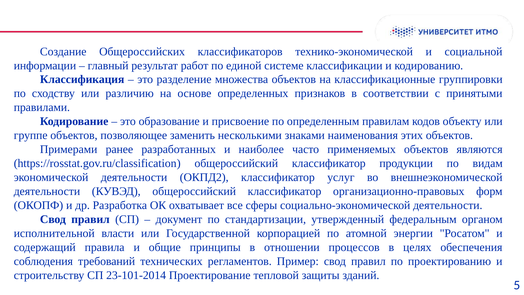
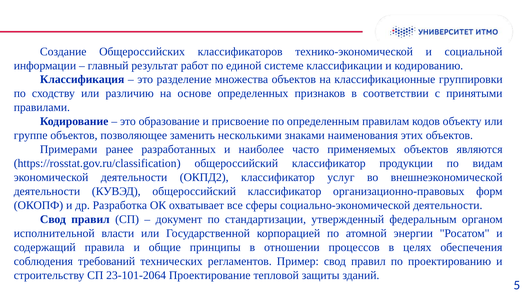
23-101-2014: 23-101-2014 -> 23-101-2064 (136, 275)
